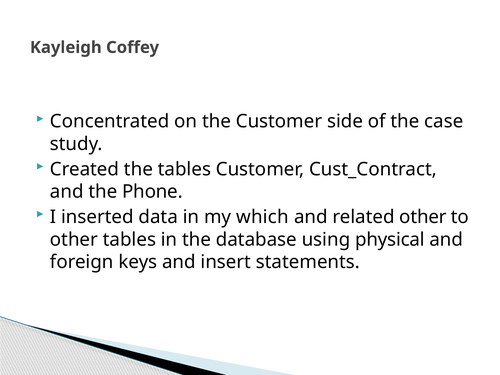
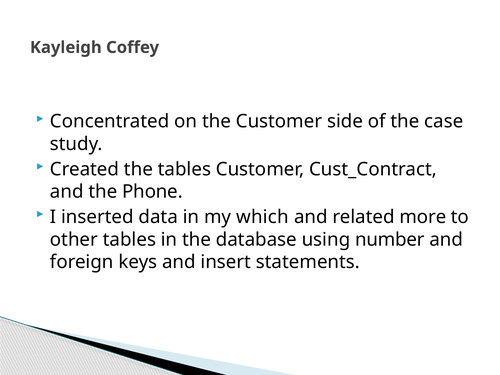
related other: other -> more (423, 217)
physical: physical -> number (390, 239)
